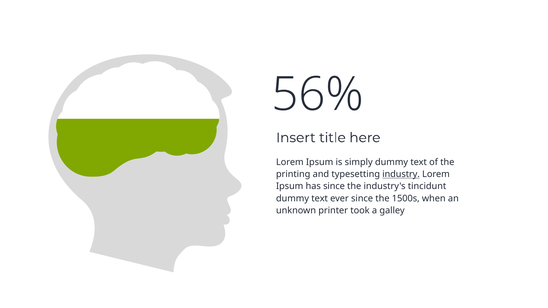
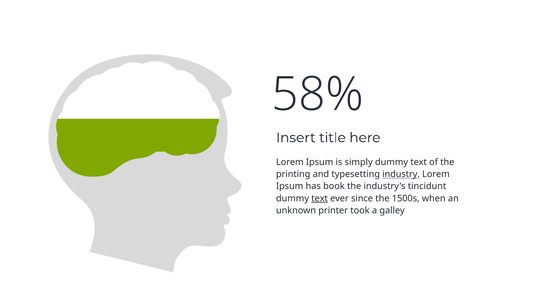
56%: 56% -> 58% (318, 95)
has since: since -> book (334, 186)
text underline: none -> present (320, 199)
